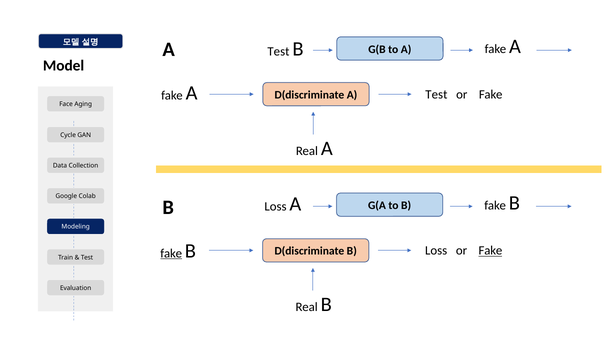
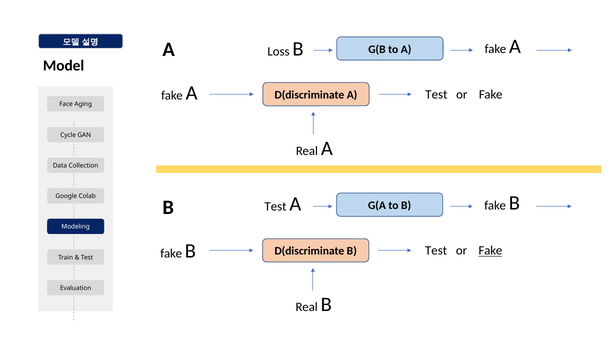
Test: Test -> Loss (278, 51)
Loss: Loss -> Test (275, 207)
D(discriminate B Loss: Loss -> Test (436, 251)
fake underline: present -> none (171, 254)
